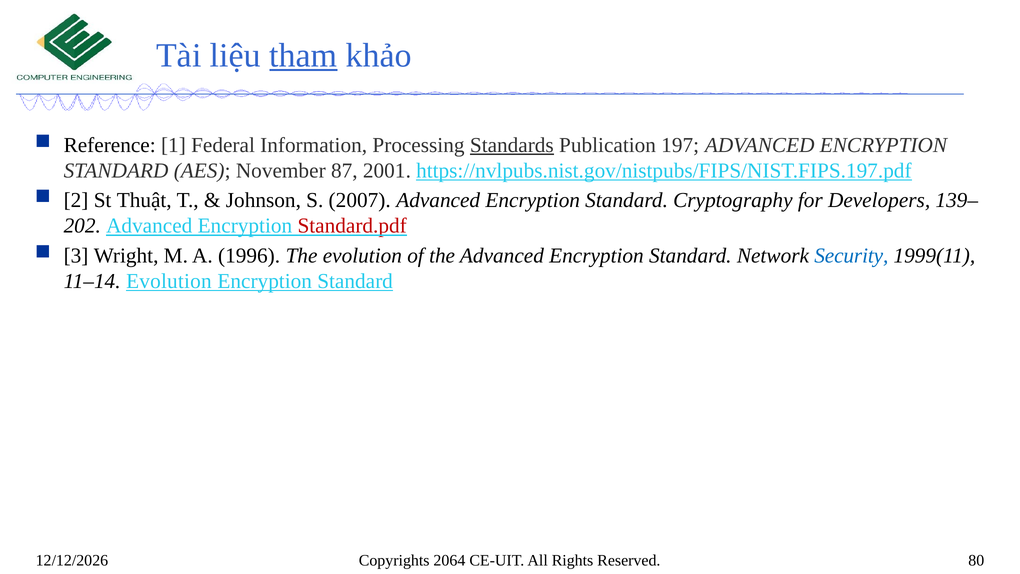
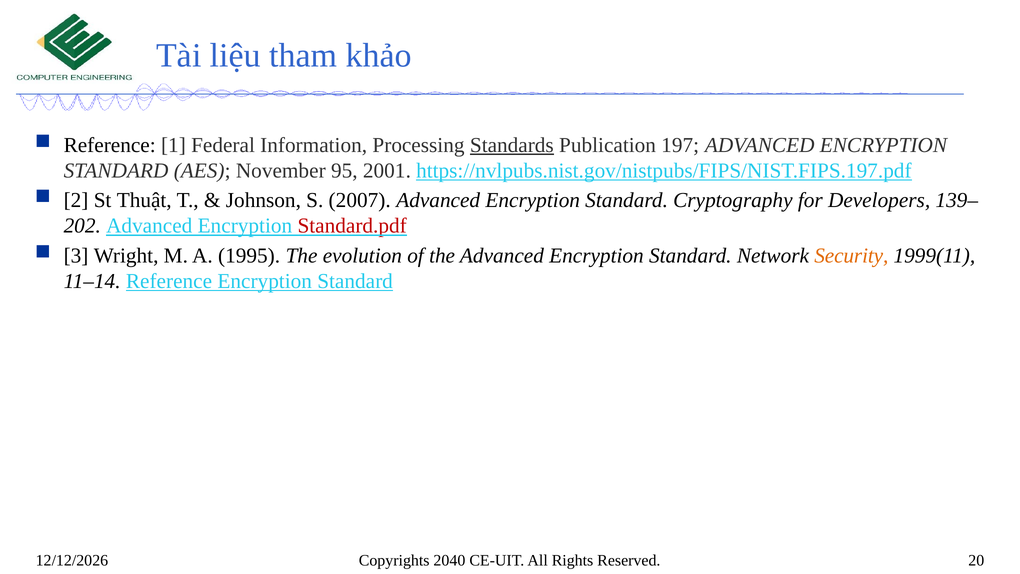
tham underline: present -> none (303, 55)
87: 87 -> 95 (344, 170)
1996: 1996 -> 1995 (249, 255)
Security colour: blue -> orange (851, 255)
11–14 Evolution: Evolution -> Reference (169, 281)
2064: 2064 -> 2040 (449, 560)
80: 80 -> 20 (976, 560)
